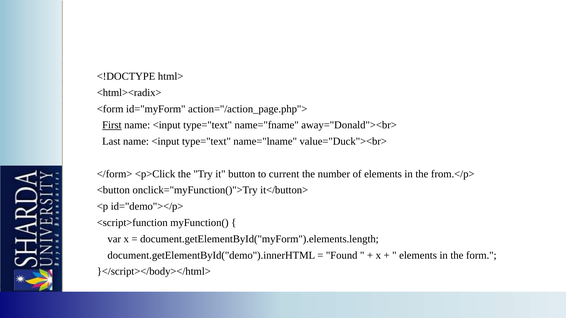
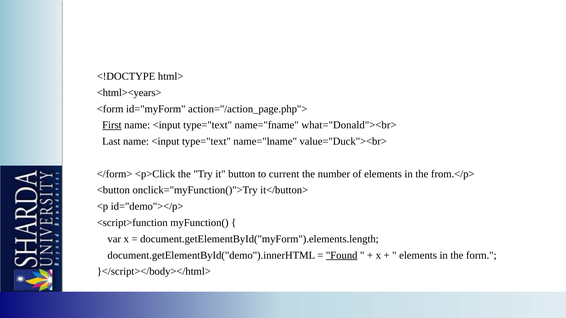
<html><radix>: <html><radix> -> <html><years> (129, 93)
away="Donald"><br>: away="Donald"><br> -> what="Donald"><br> (349, 125)
Found underline: none -> present (342, 255)
